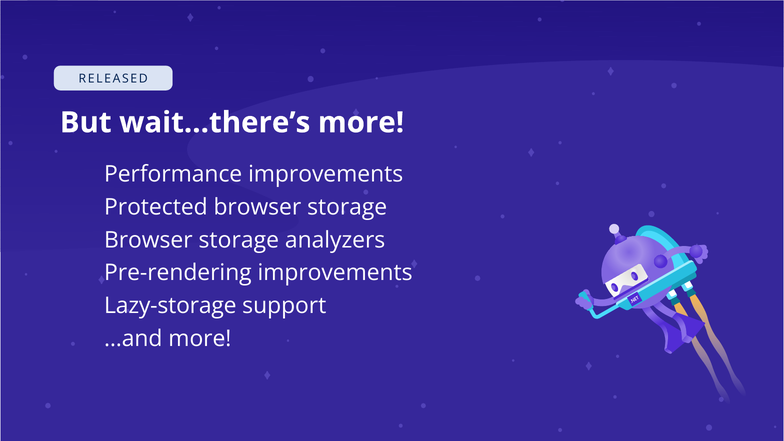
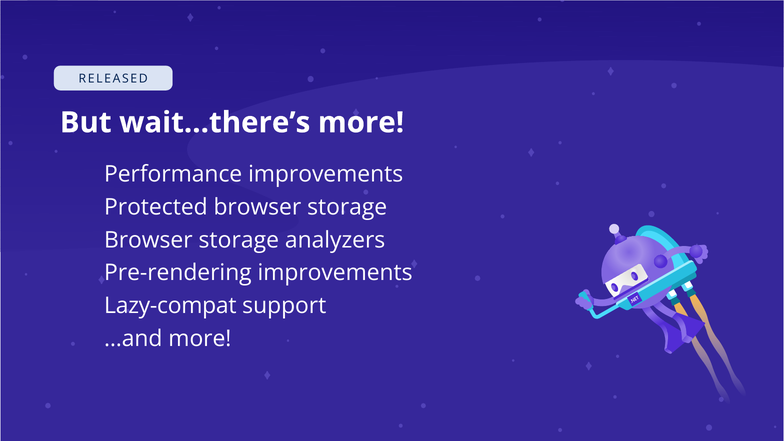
Lazy-storage: Lazy-storage -> Lazy-compat (170, 306)
